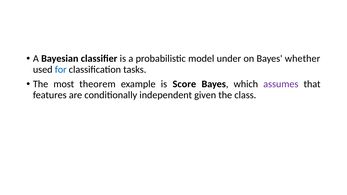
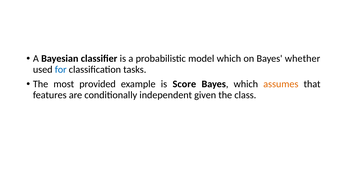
model under: under -> which (229, 59)
theorem: theorem -> provided (98, 84)
assumes colour: purple -> orange (281, 84)
